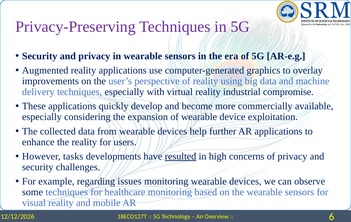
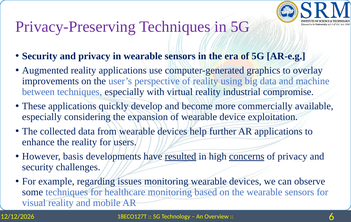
delivery: delivery -> between (38, 92)
tasks: tasks -> basis (73, 157)
concerns underline: none -> present (247, 157)
